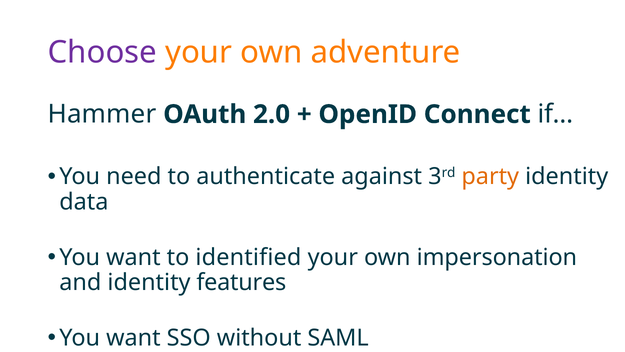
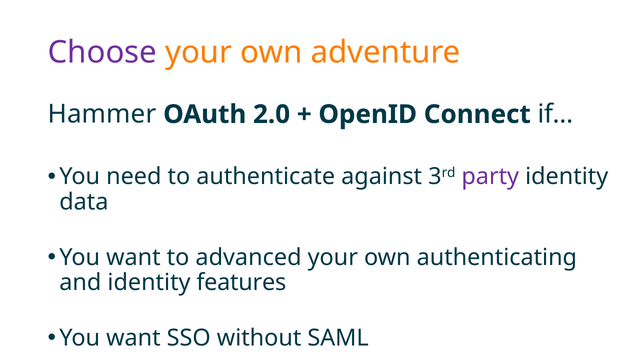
party colour: orange -> purple (490, 176)
identified: identified -> advanced (249, 257)
impersonation: impersonation -> authenticating (497, 257)
